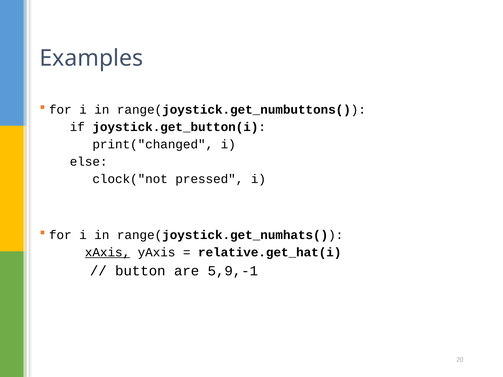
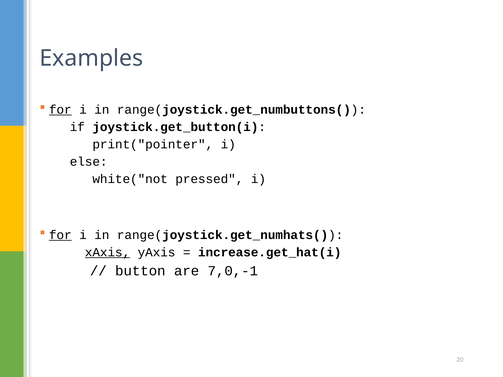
for underline: none -> present (60, 110)
print("changed: print("changed -> print("pointer (153, 144)
clock("not: clock("not -> white("not (130, 179)
for underline: none -> present (60, 235)
relative.get_hat(i: relative.get_hat(i -> increase.get_hat(i (270, 252)
5,9,-1: 5,9,-1 -> 7,0,-1 (233, 271)
